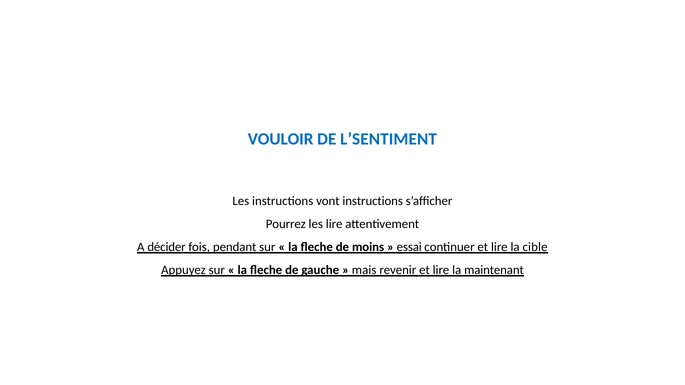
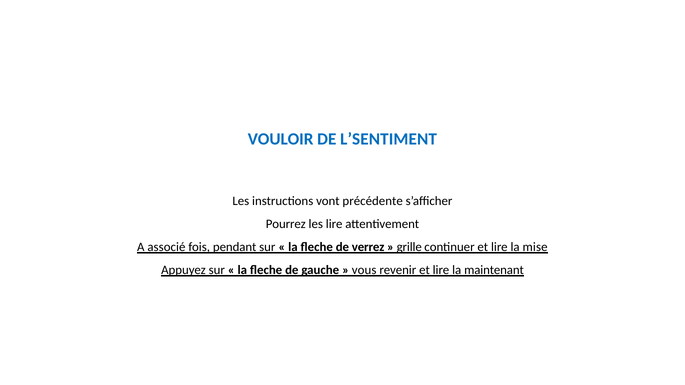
vont instructions: instructions -> précédente (373, 201)
décider: décider -> associé (166, 247)
moins: moins -> verrez (368, 247)
essai: essai -> grille (409, 247)
cible: cible -> mise (535, 247)
mais: mais -> vous (364, 270)
